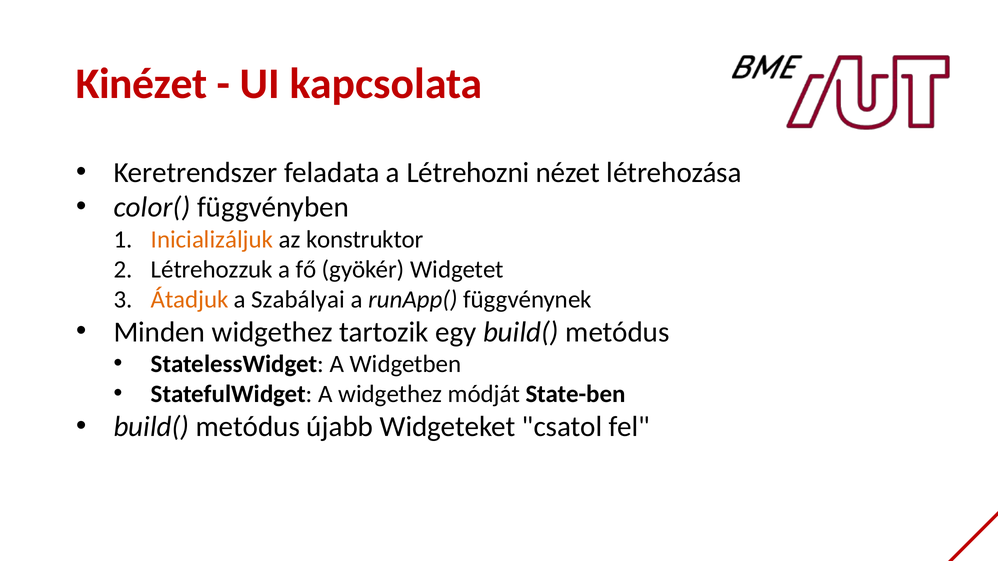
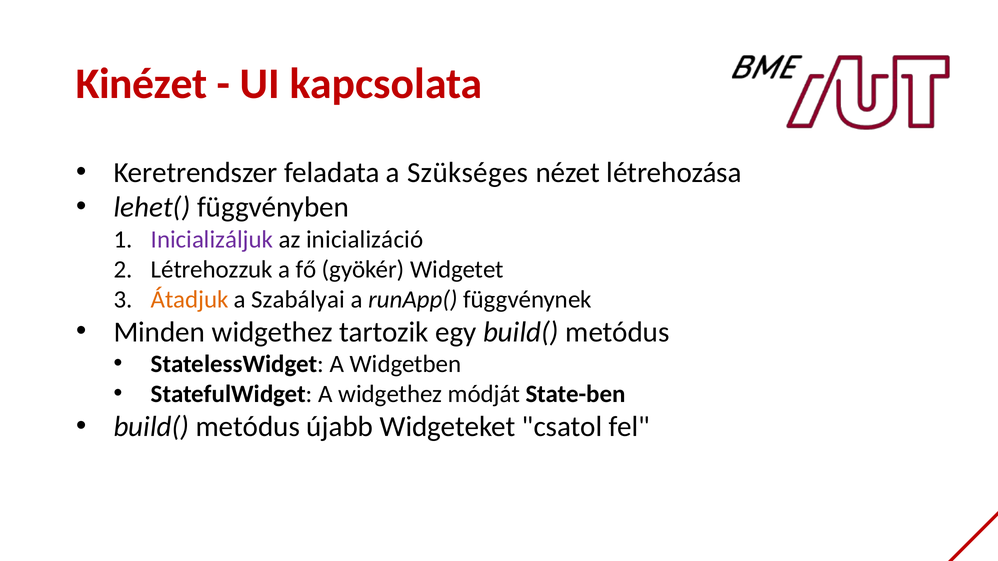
Létrehozni: Létrehozni -> Szükséges (468, 173)
color(: color( -> lehet( (152, 207)
Inicializáljuk colour: orange -> purple (212, 240)
konstruktor: konstruktor -> inicializáció (365, 240)
